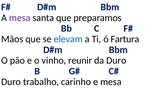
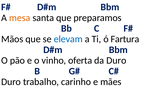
mesa colour: purple -> orange (20, 18)
reunir: reunir -> oferta (80, 60)
e mesa: mesa -> mães (111, 81)
